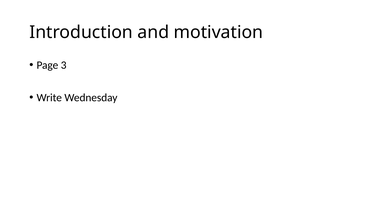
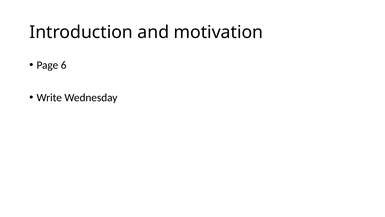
3: 3 -> 6 (64, 65)
